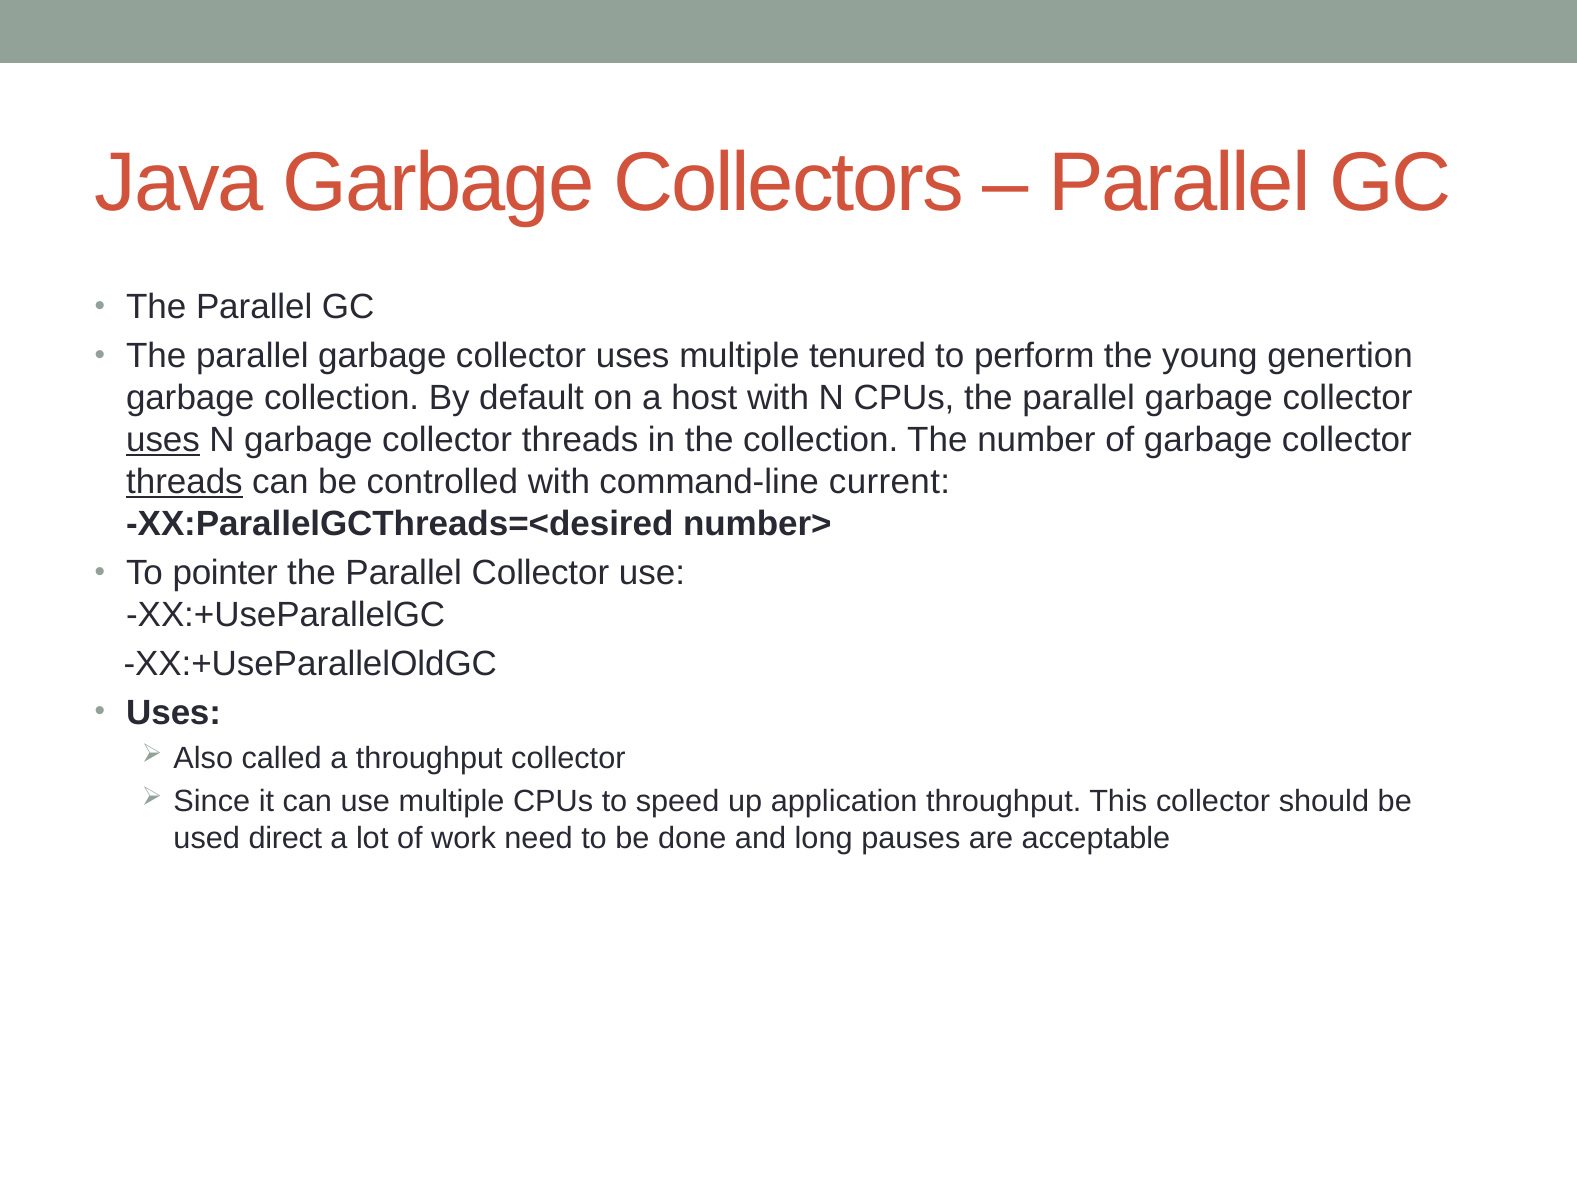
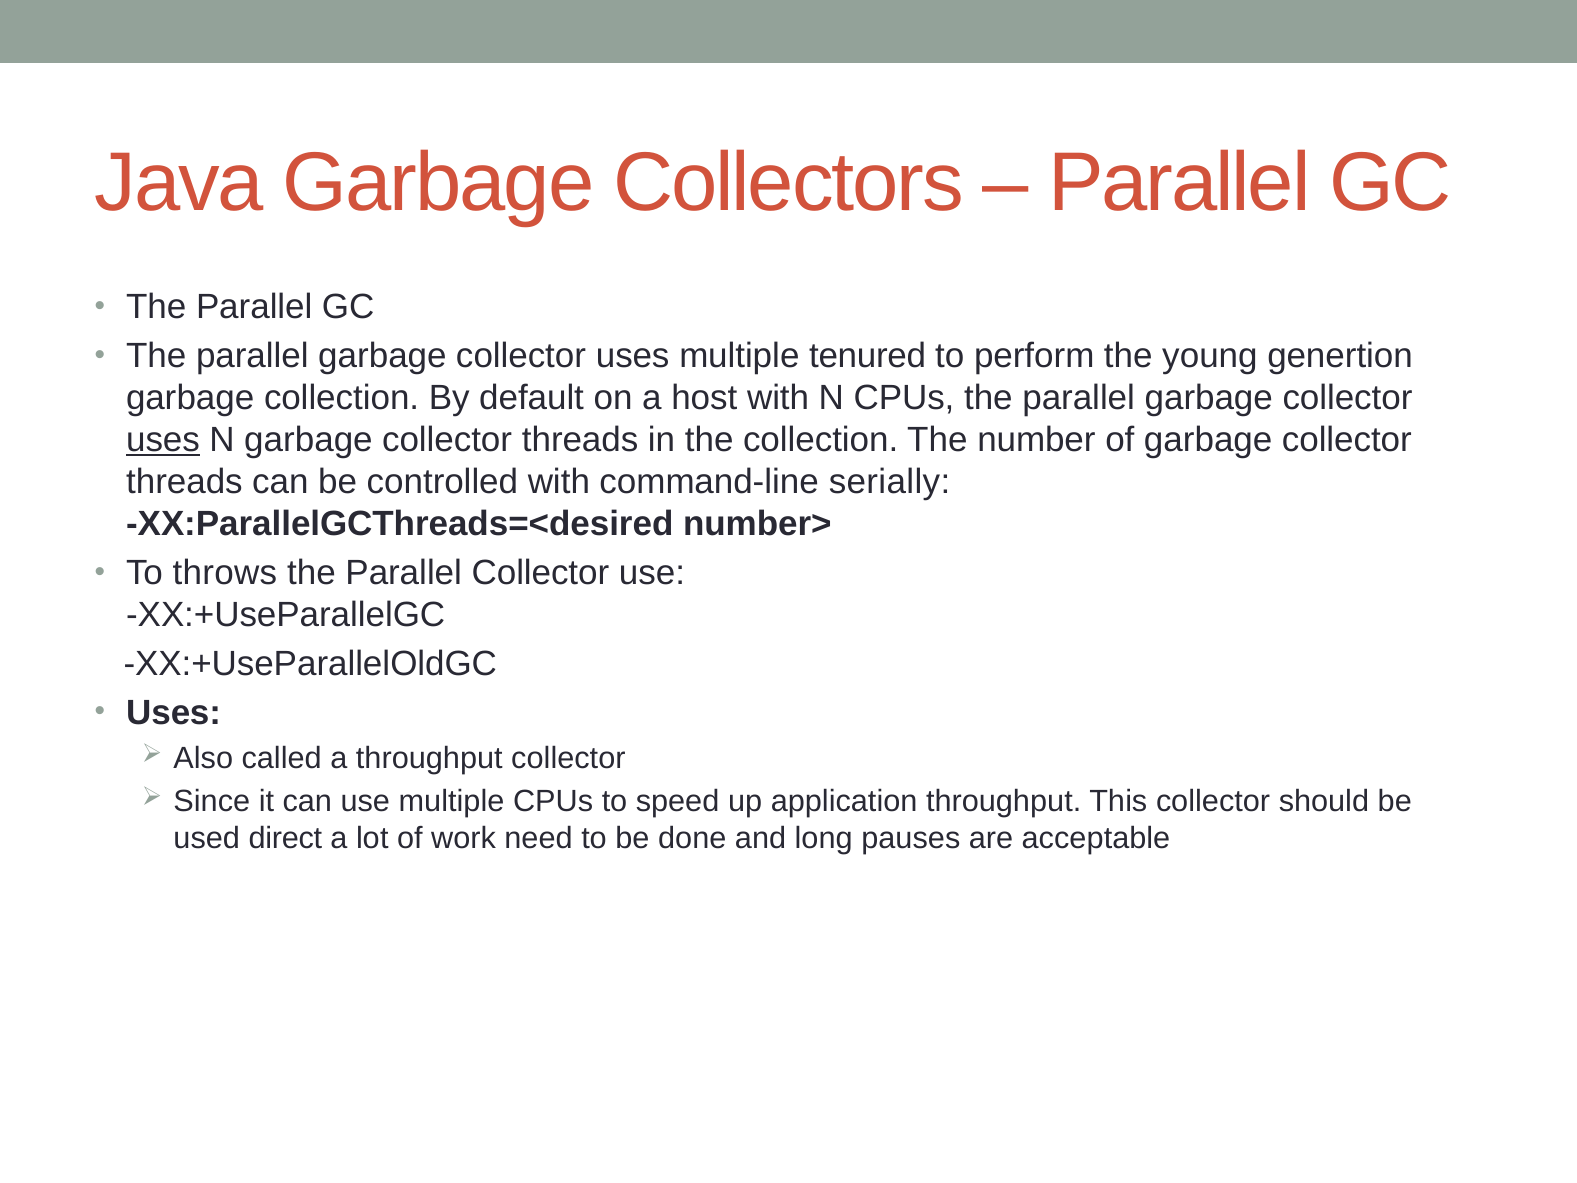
threads underline: present -> none (184, 482)
current: current -> serially (890, 482)
pointer: pointer -> throws (225, 573)
